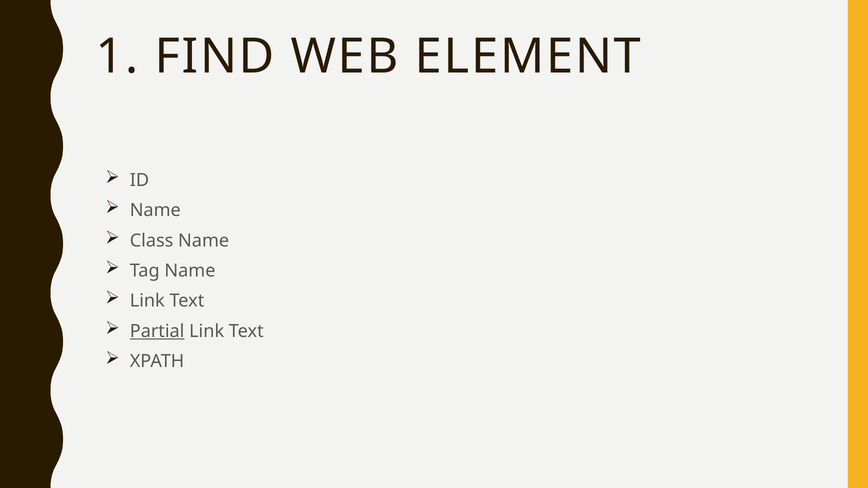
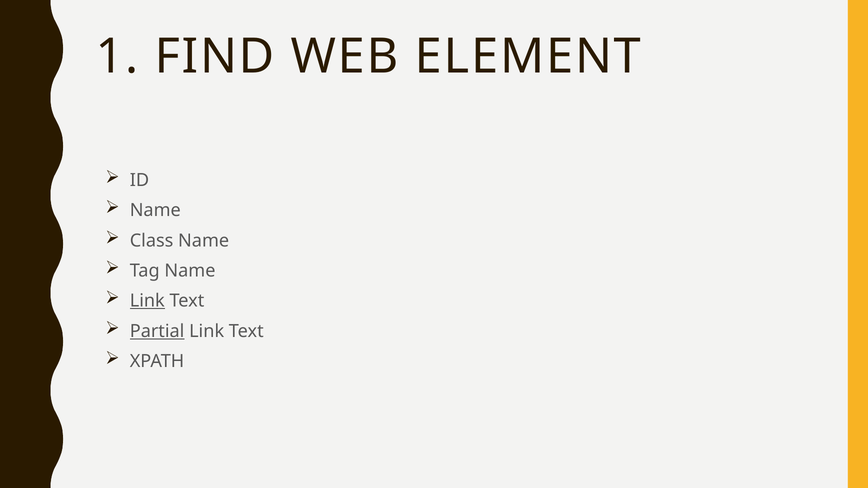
Link underline: none -> present (147, 301)
